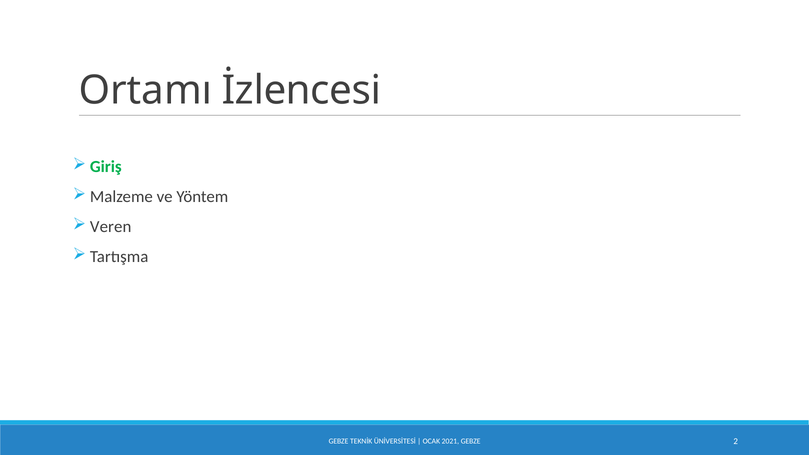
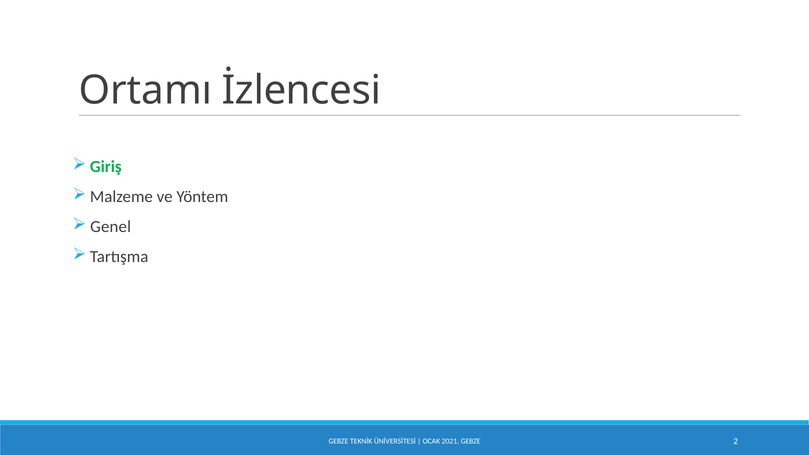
Veren: Veren -> Genel (111, 227)
